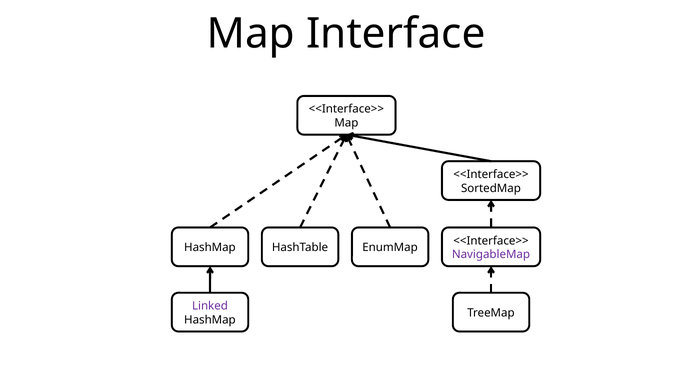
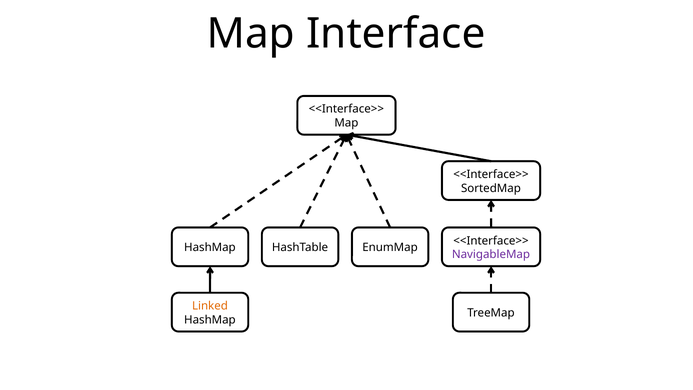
Linked colour: purple -> orange (210, 306)
